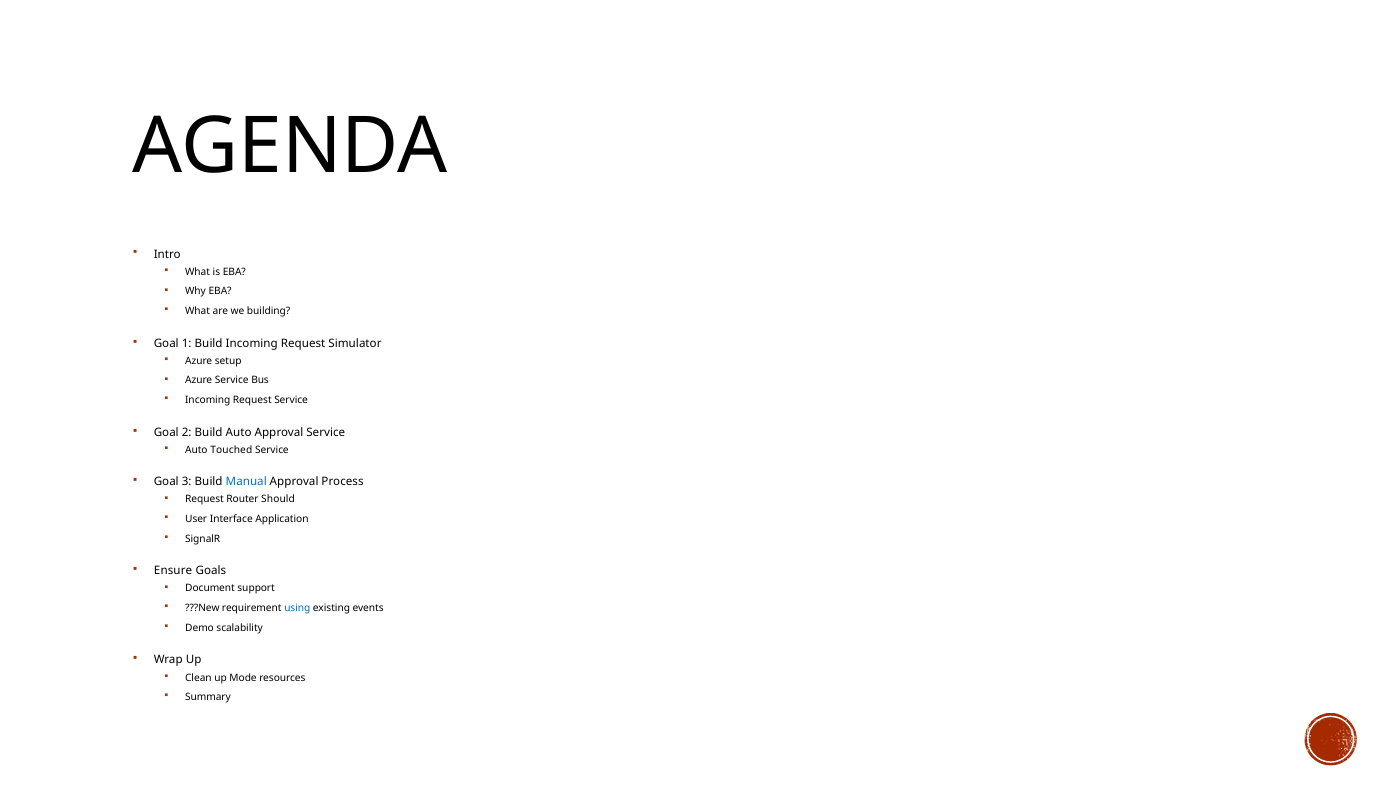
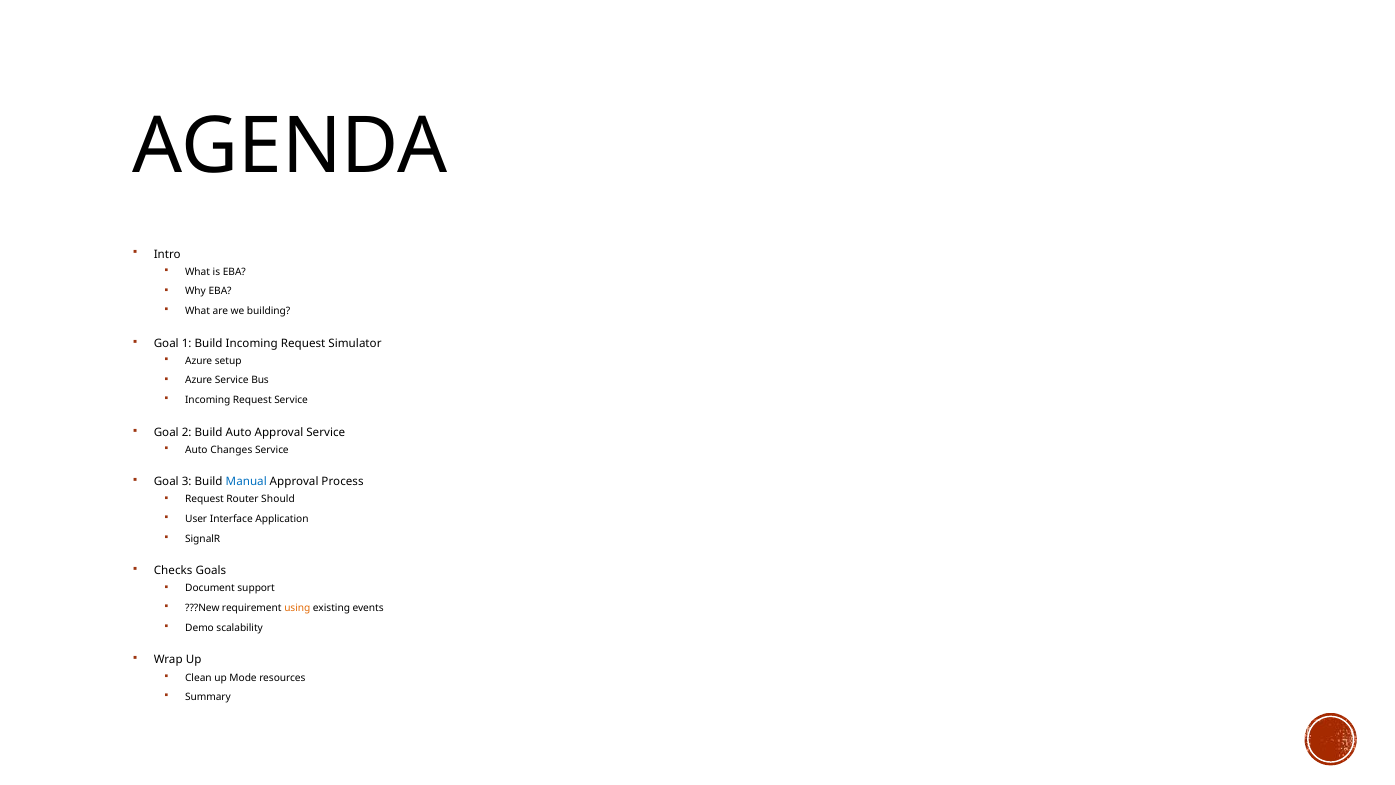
Touched: Touched -> Changes (231, 450)
Ensure: Ensure -> Checks (173, 571)
using colour: blue -> orange (297, 608)
